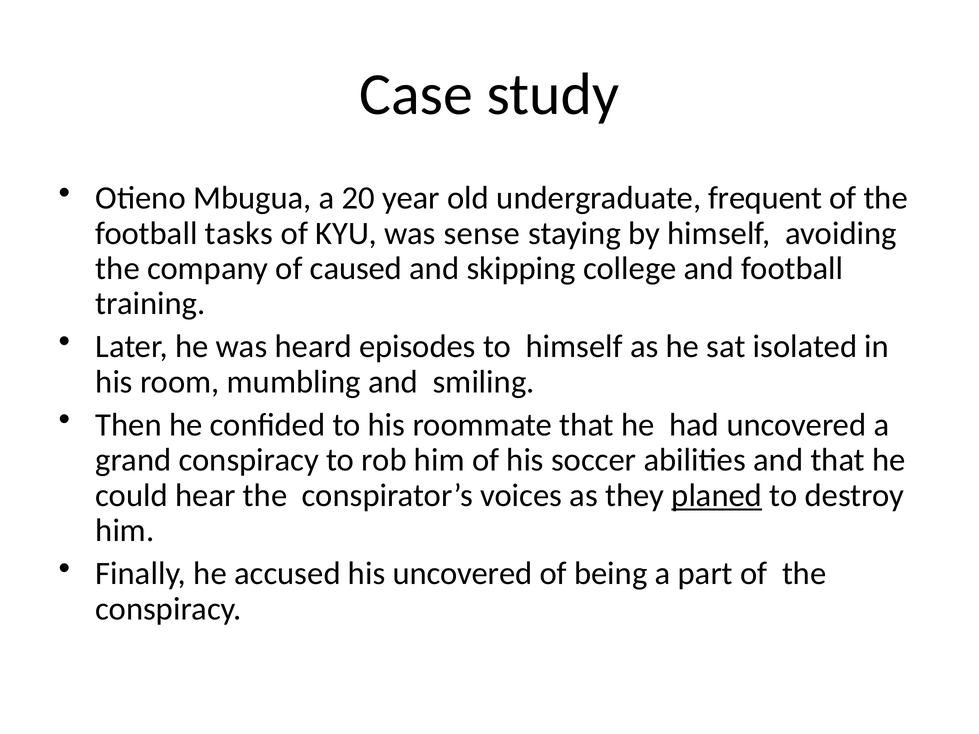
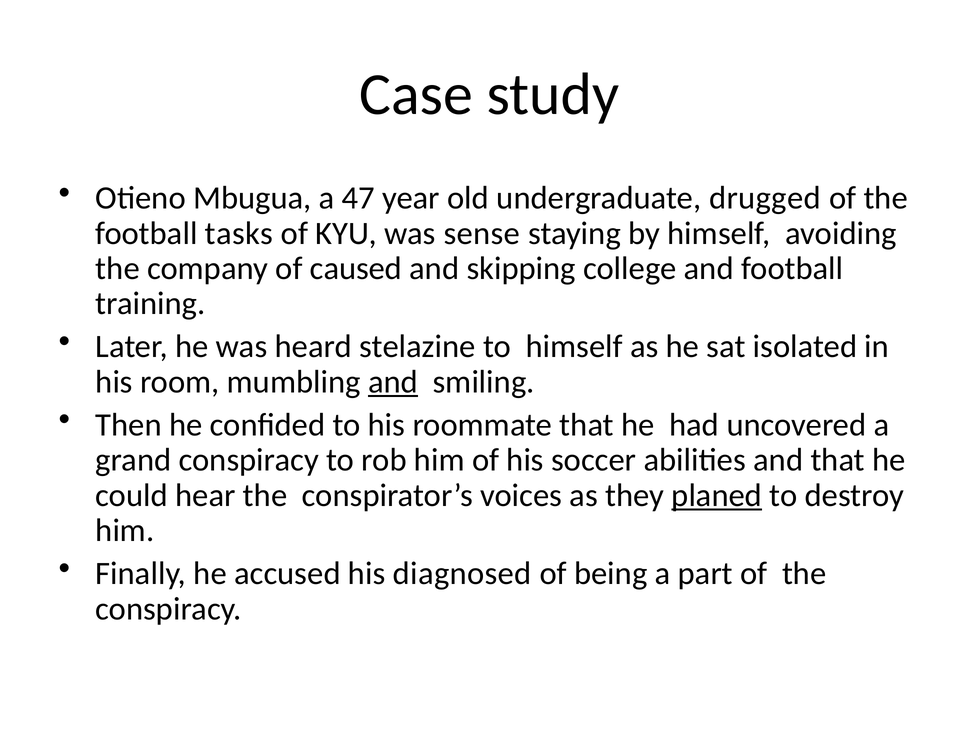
20: 20 -> 47 (358, 198)
frequent: frequent -> drugged (765, 198)
episodes: episodes -> stelazine (417, 347)
and underline: none -> present (393, 382)
his uncovered: uncovered -> diagnosed (462, 574)
